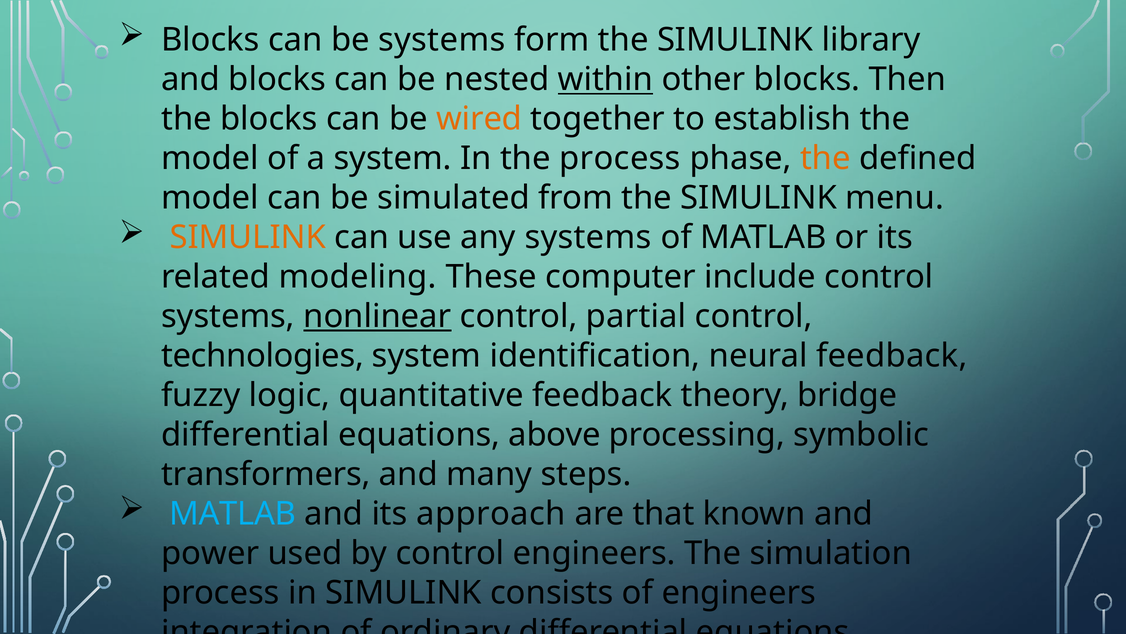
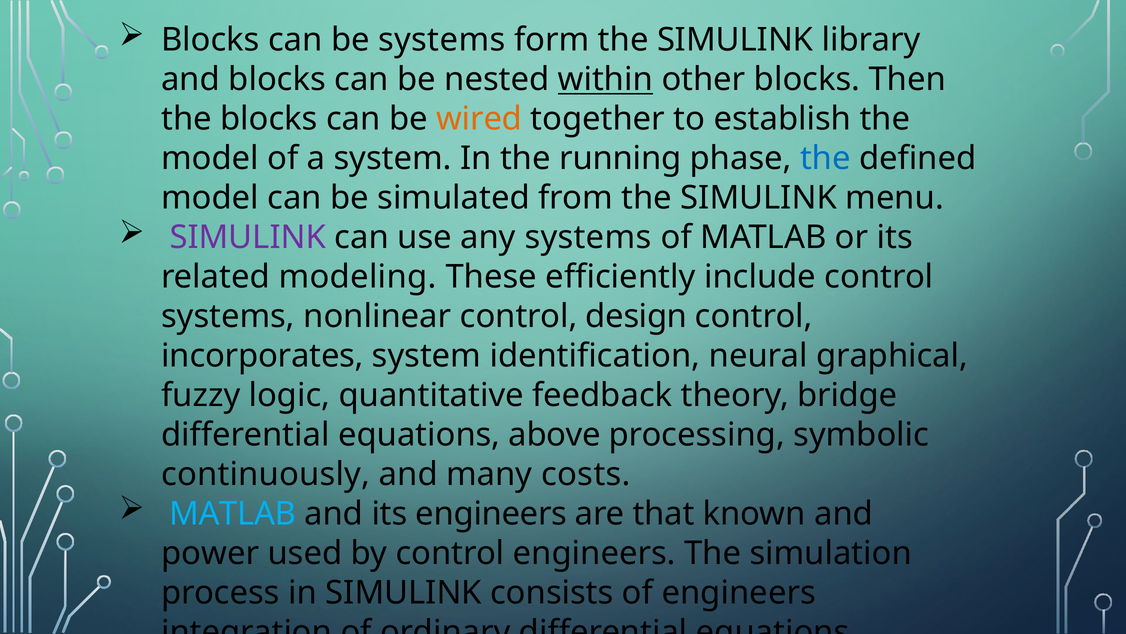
the process: process -> running (620, 158)
the colour: orange -> blue (825, 158)
SIMULINK colour: orange -> purple (248, 237)
computer: computer -> efficiently (620, 277)
nonlinear underline: present -> none (377, 316)
partial: partial -> design (636, 316)
technologies: technologies -> incorporates (262, 356)
neural feedback: feedback -> graphical (892, 356)
transformers: transformers -> continuously (266, 474)
steps: steps -> costs (586, 474)
its approach: approach -> engineers (491, 513)
